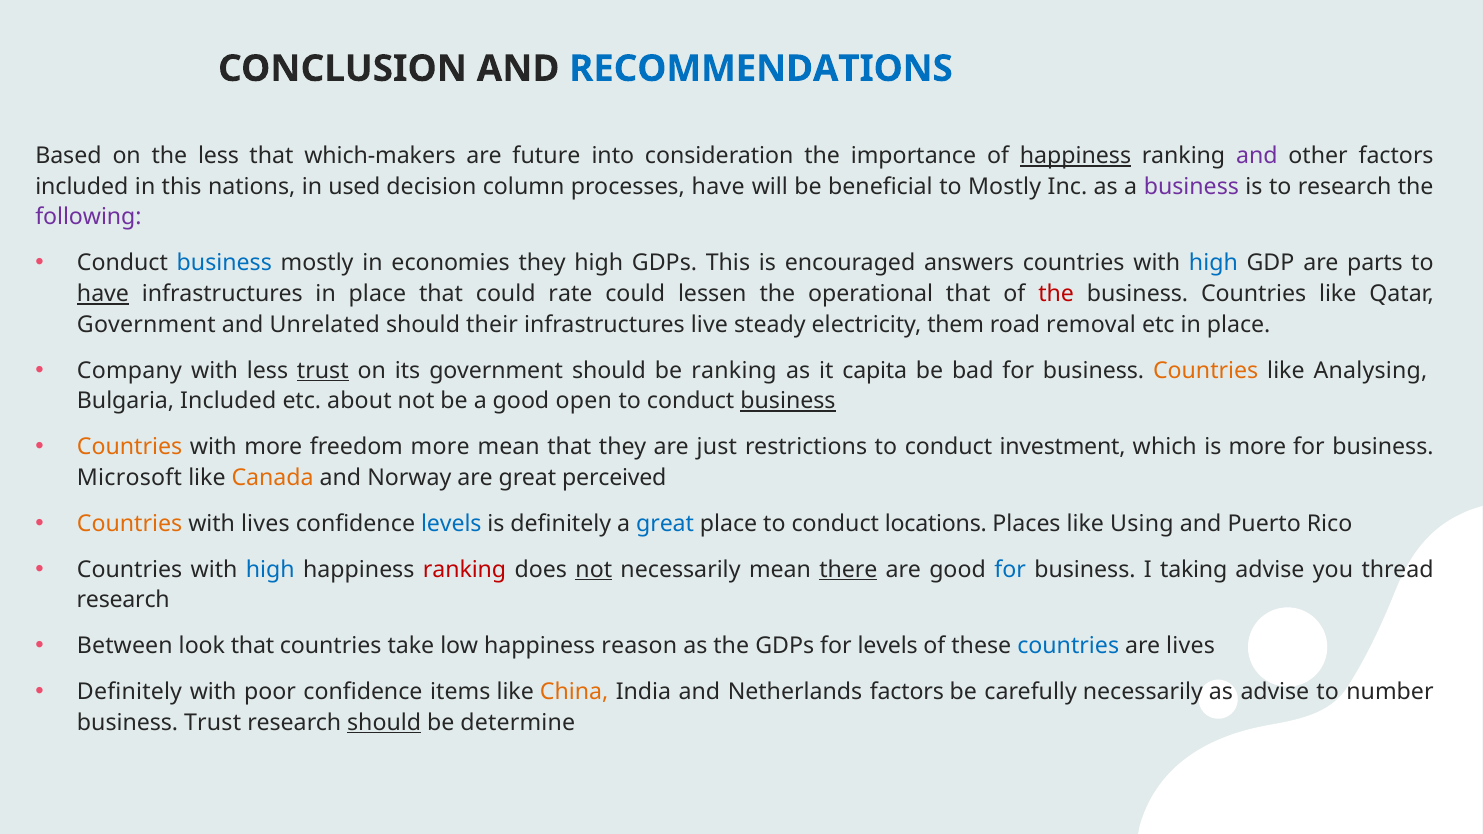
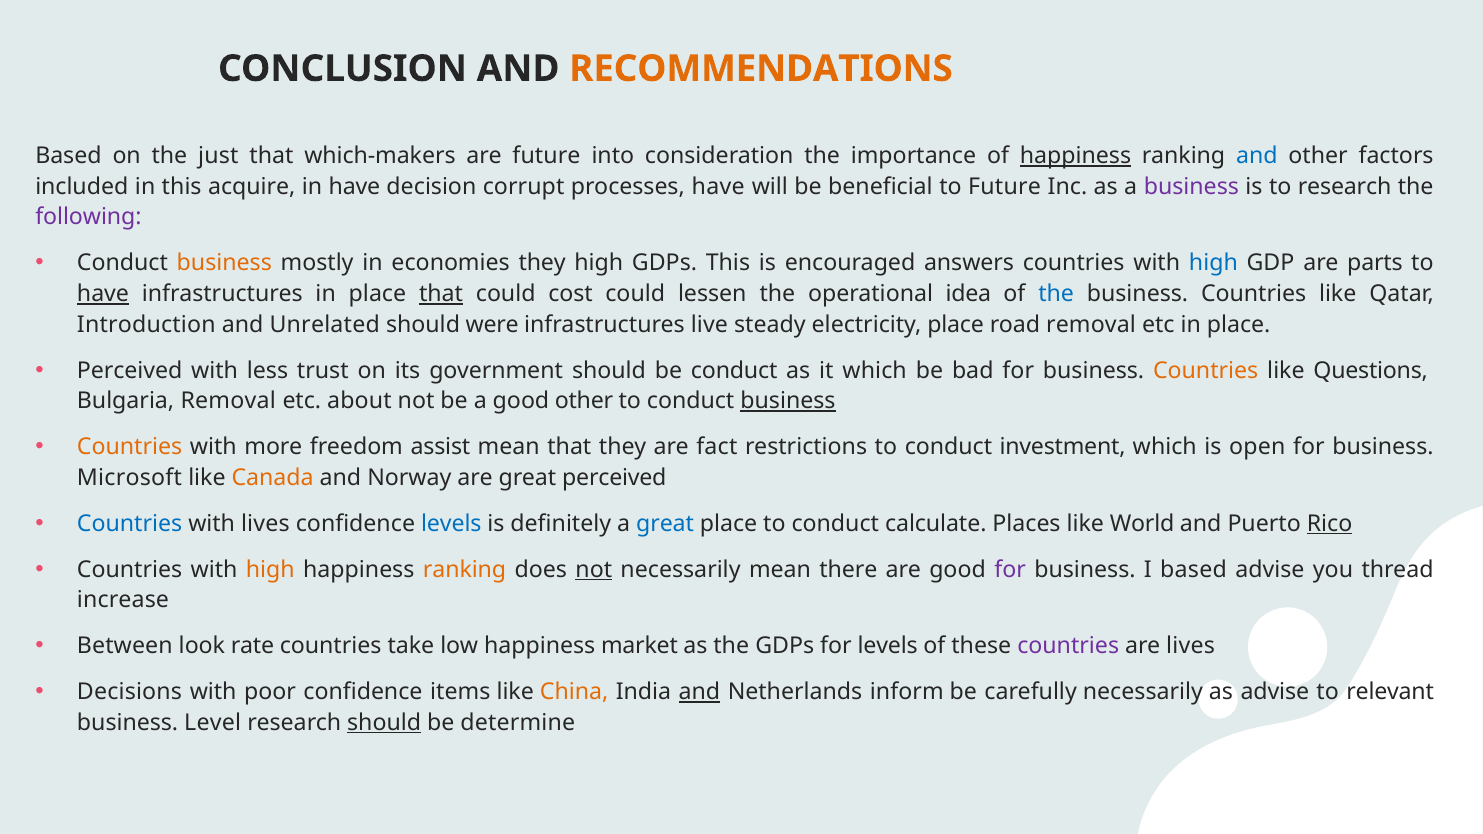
RECOMMENDATIONS colour: blue -> orange (761, 69)
the less: less -> just (218, 156)
and colour: purple -> blue (1257, 156)
nations: nations -> acquire (252, 187)
in used: used -> have (354, 187)
column: column -> corrupt (524, 187)
to Mostly: Mostly -> Future (1005, 187)
business colour: blue -> orange (224, 263)
that underline: none -> present (441, 294)
rate: rate -> cost (571, 294)
operational that: that -> idea (968, 294)
the colour: red -> blue (1056, 294)
Government: Government -> Introduction (146, 325)
their: their -> were (492, 325)
electricity them: them -> place (956, 325)
Company: Company -> Perceived (130, 371)
trust underline: present -> none (323, 371)
be ranking: ranking -> conduct (734, 371)
it capita: capita -> which (875, 371)
Analysing: Analysing -> Questions (1371, 371)
Bulgaria Included: Included -> Removal (228, 401)
good open: open -> other (584, 401)
freedom more: more -> assist (440, 447)
just: just -> fact (717, 447)
is more: more -> open (1257, 447)
Countries colour: orange -> blue (130, 524)
locations: locations -> calculate (936, 524)
Using: Using -> World (1142, 524)
Rico underline: none -> present (1330, 524)
high colour: blue -> orange (270, 570)
ranking colour: red -> orange (465, 570)
there underline: present -> none (848, 570)
for colour: blue -> purple (1010, 570)
I taking: taking -> based (1194, 570)
research: research -> increase (123, 600)
look that: that -> rate (253, 646)
reason: reason -> market (639, 646)
countries colour: blue -> purple (1068, 646)
Definitely: Definitely -> Decisions (129, 692)
and underline: none -> present (699, 692)
Netherlands factors: factors -> inform (907, 692)
number: number -> relevant (1390, 692)
business Trust: Trust -> Level (213, 723)
